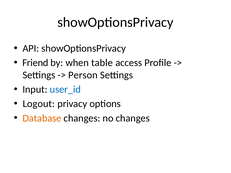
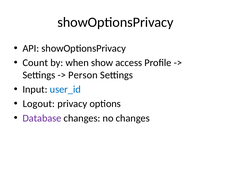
Friend: Friend -> Count (35, 63)
table: table -> show (102, 63)
Database colour: orange -> purple (42, 118)
